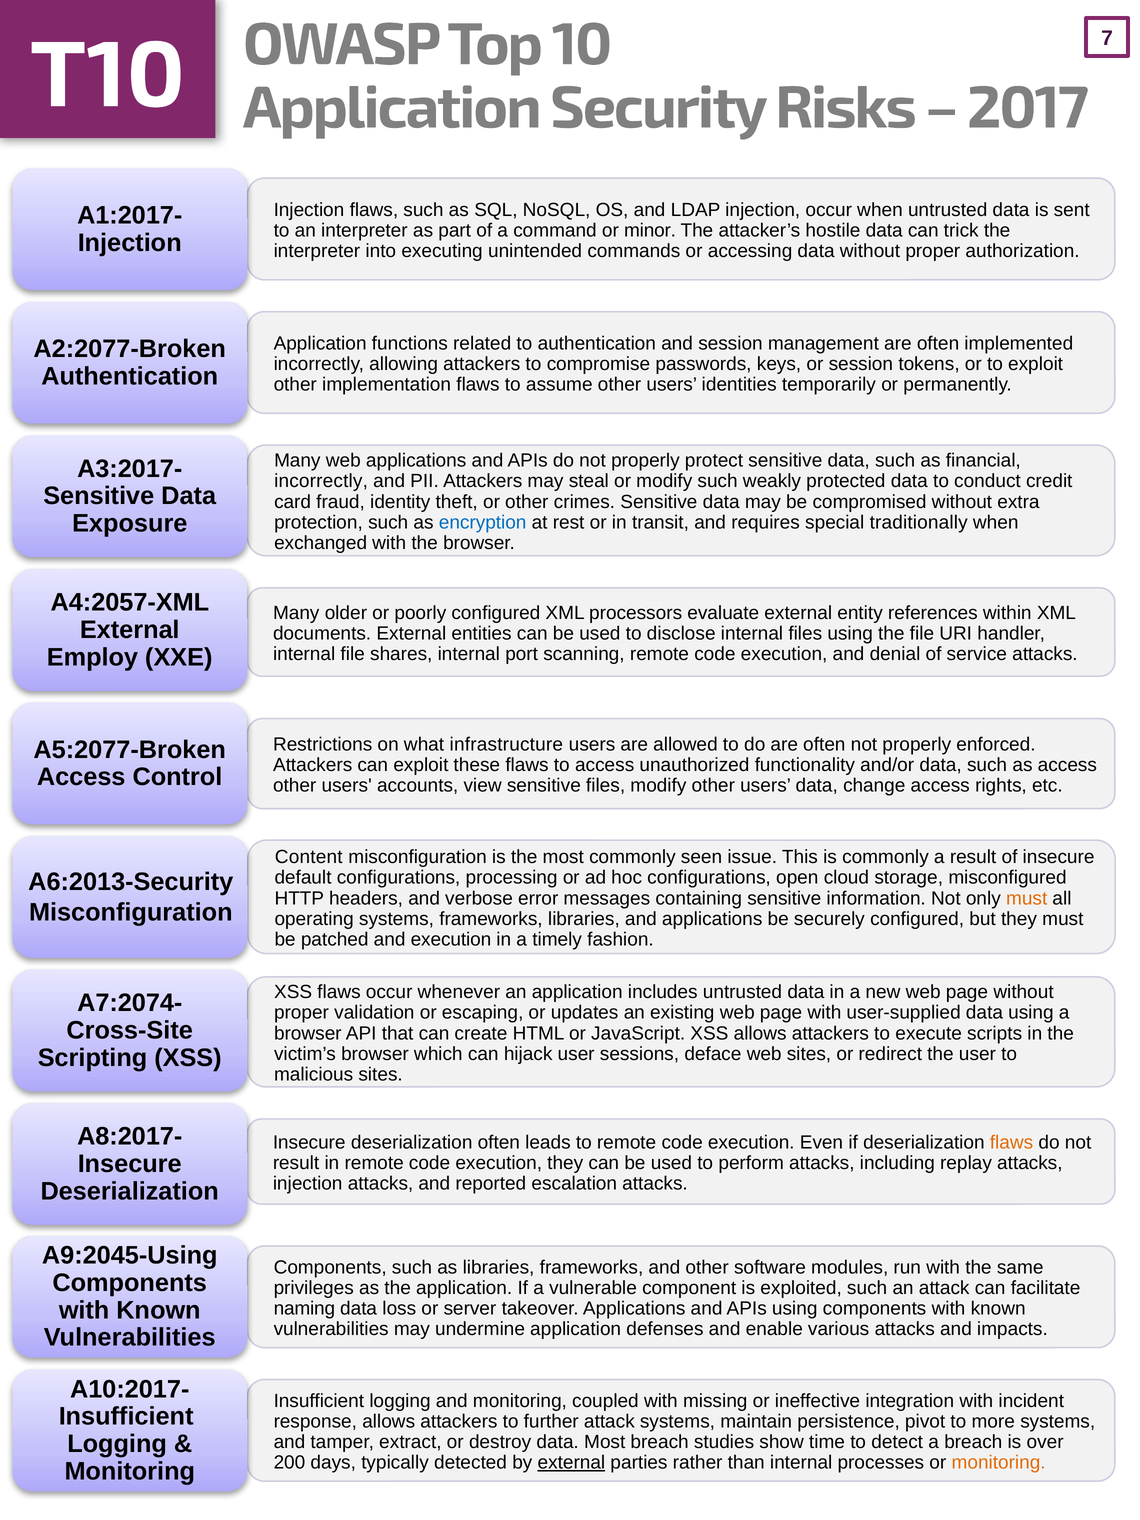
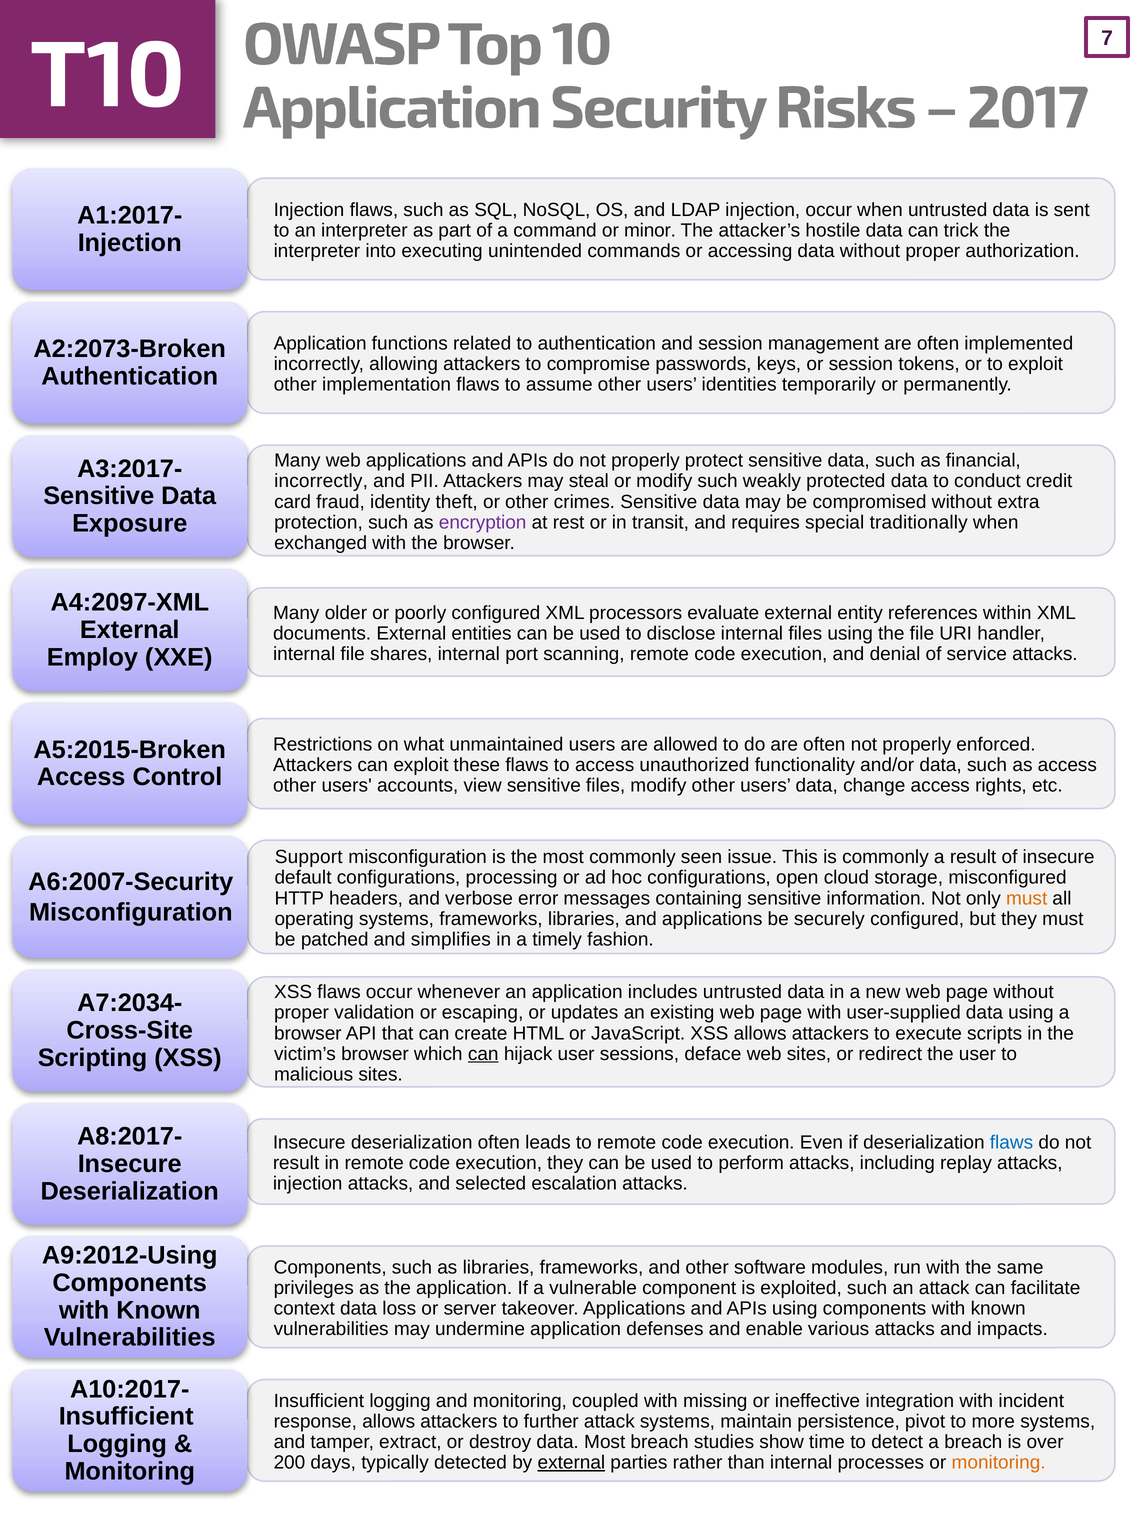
A2:2077-Broken: A2:2077-Broken -> A2:2073-Broken (130, 349)
encryption colour: blue -> purple (483, 522)
A4:2057-XML: A4:2057-XML -> A4:2097-XML (130, 603)
infrastructure: infrastructure -> unmaintained (506, 744)
A5:2077-Broken: A5:2077-Broken -> A5:2015-Broken (130, 750)
Content: Content -> Support (309, 857)
A6:2013-Security: A6:2013-Security -> A6:2007-Security (131, 882)
and execution: execution -> simplifies (451, 939)
A7:2074-: A7:2074- -> A7:2034- (130, 1003)
can underline: none -> present (483, 1054)
flaws colour: orange -> blue (1011, 1142)
reported: reported -> selected (491, 1184)
A9:2045-Using: A9:2045-Using -> A9:2012-Using (130, 1256)
naming: naming -> context (304, 1308)
